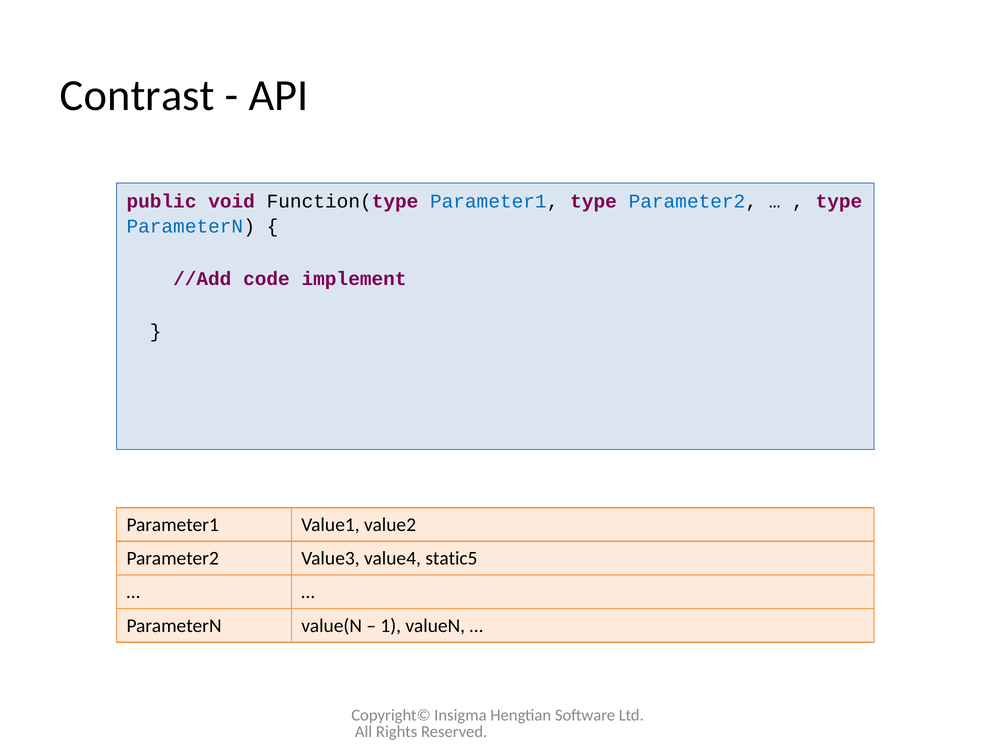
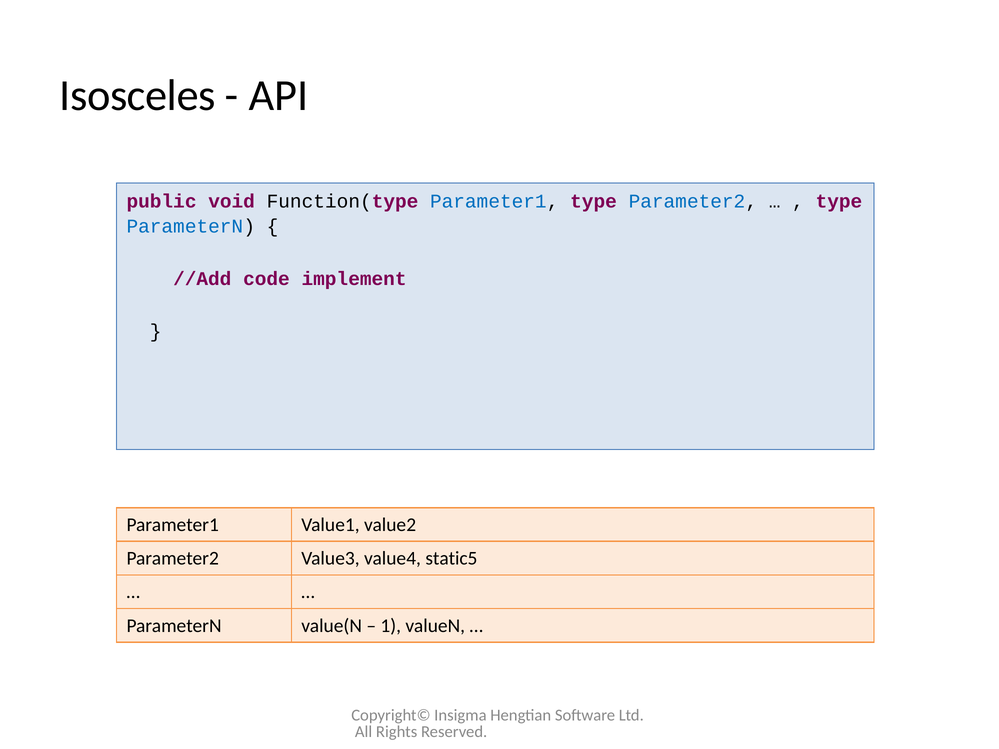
Contrast: Contrast -> Isosceles (138, 96)
